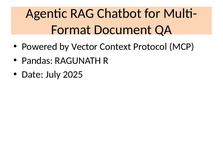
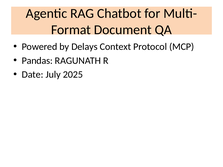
Vector: Vector -> Delays (84, 47)
